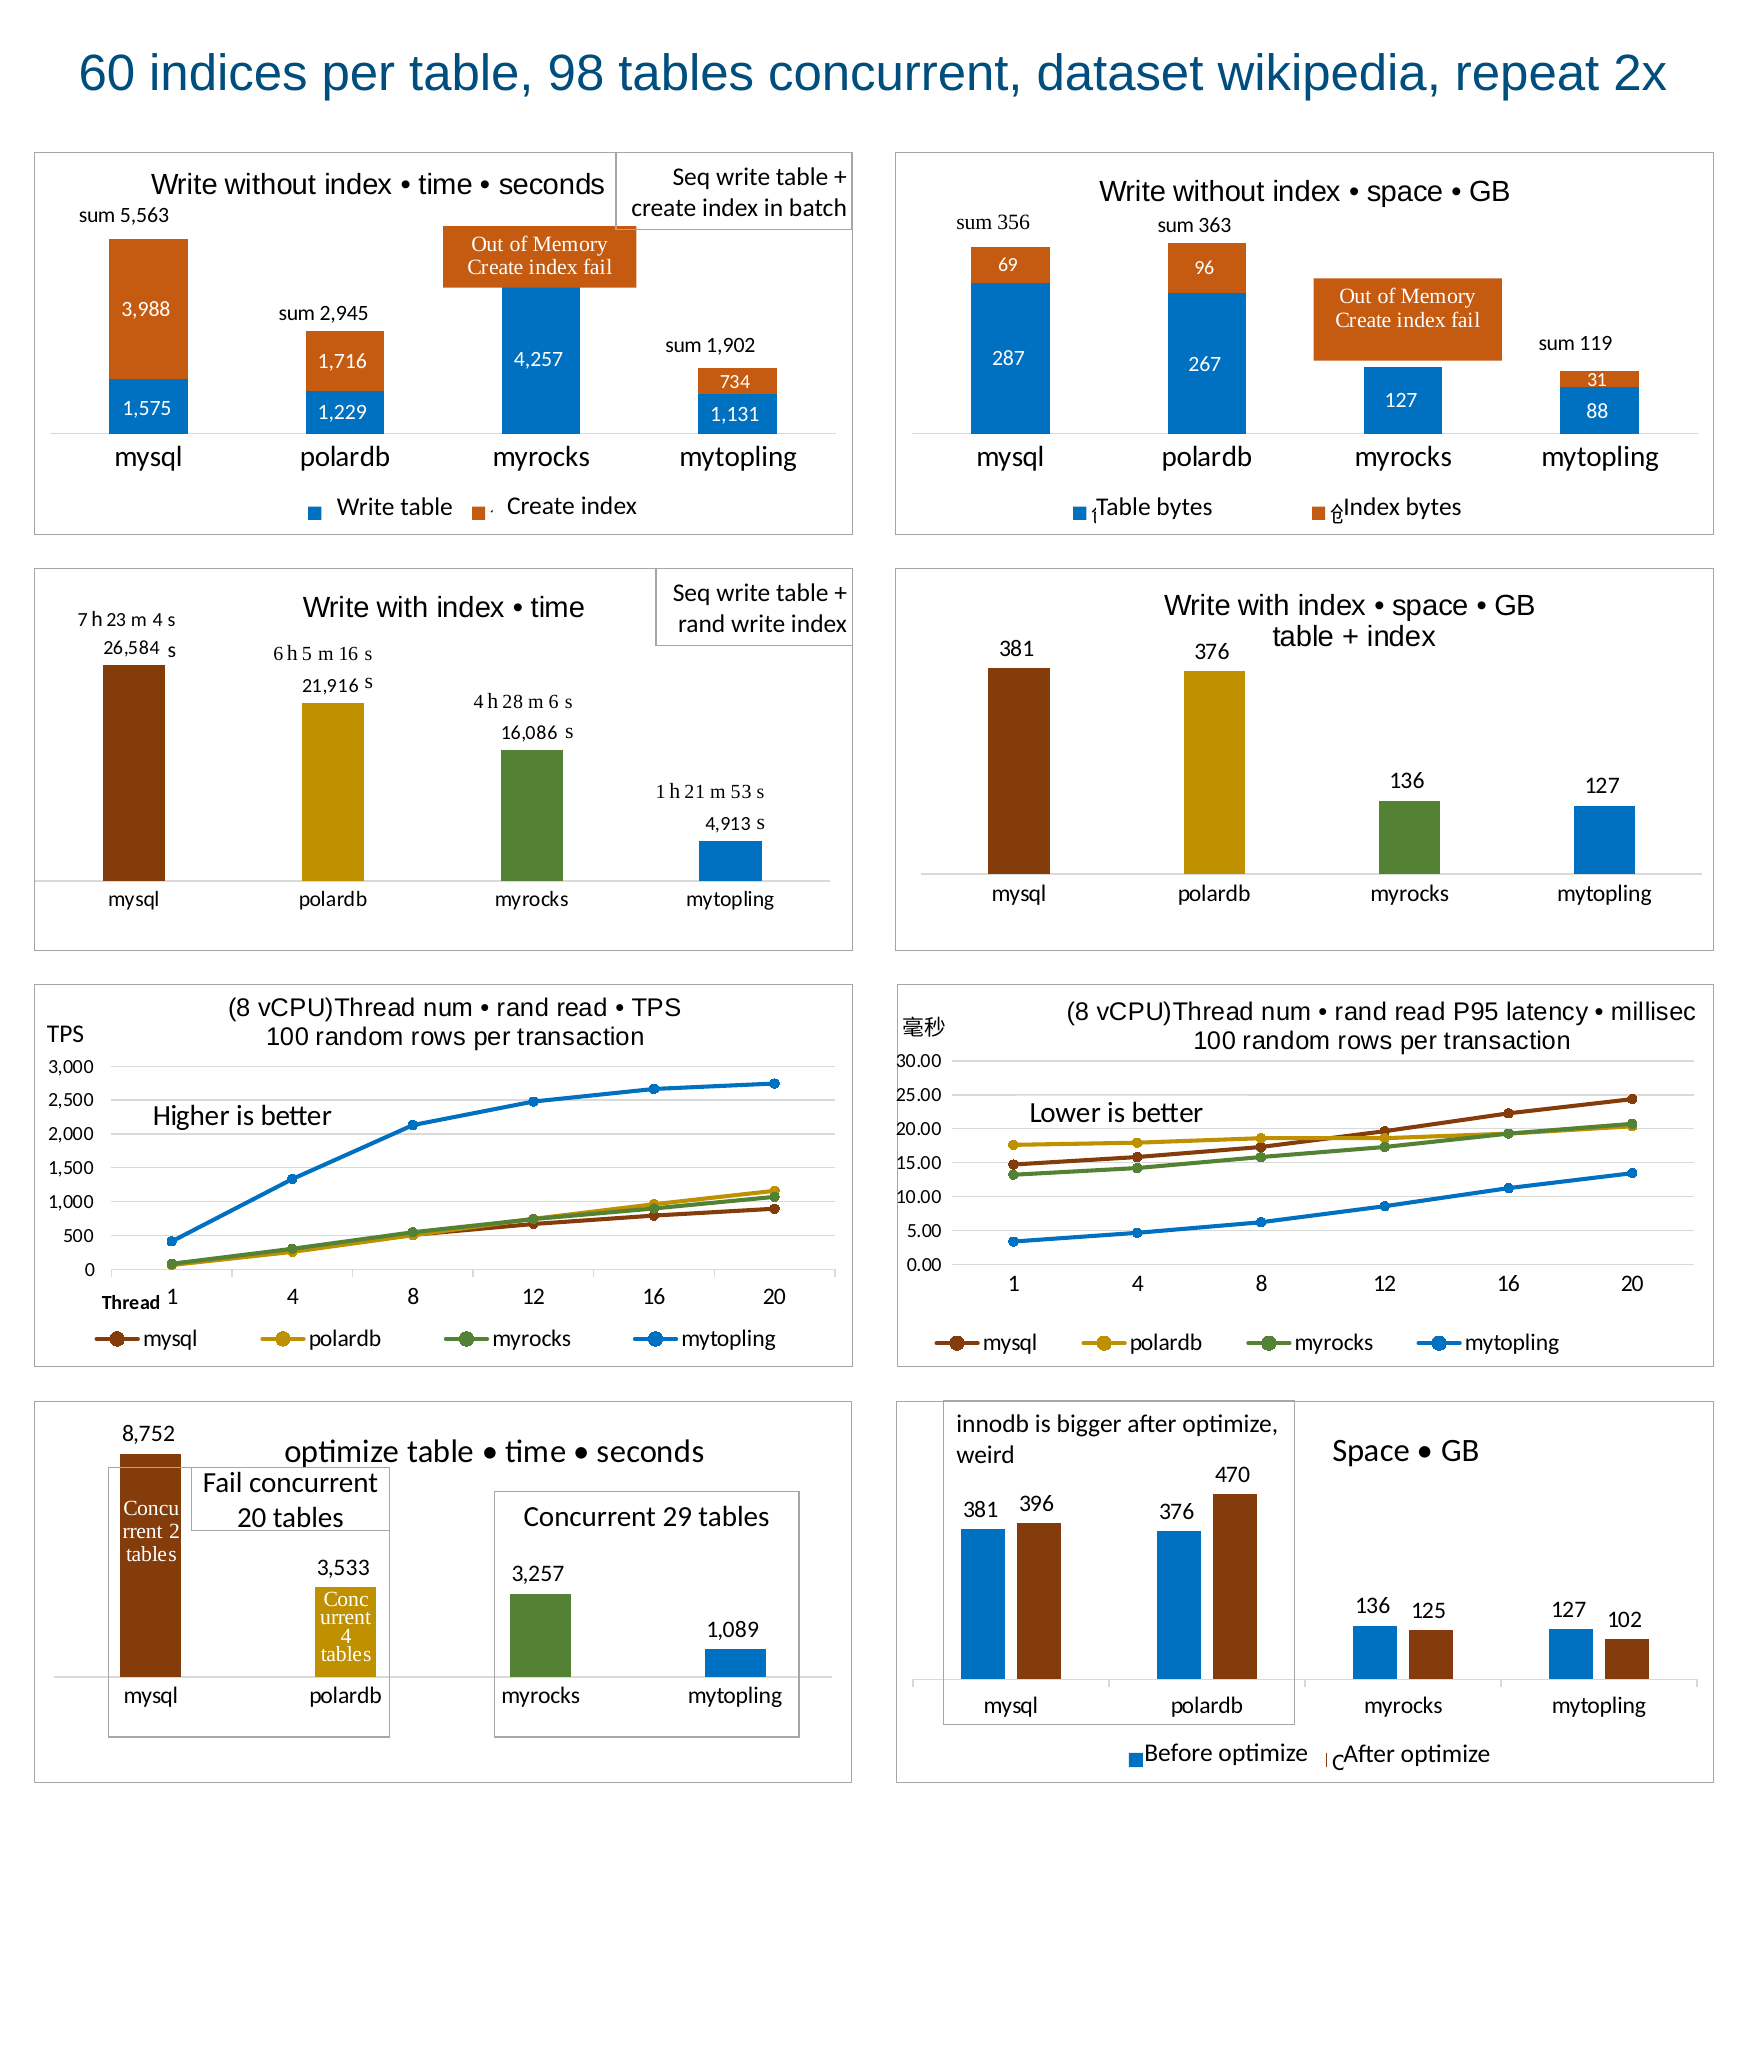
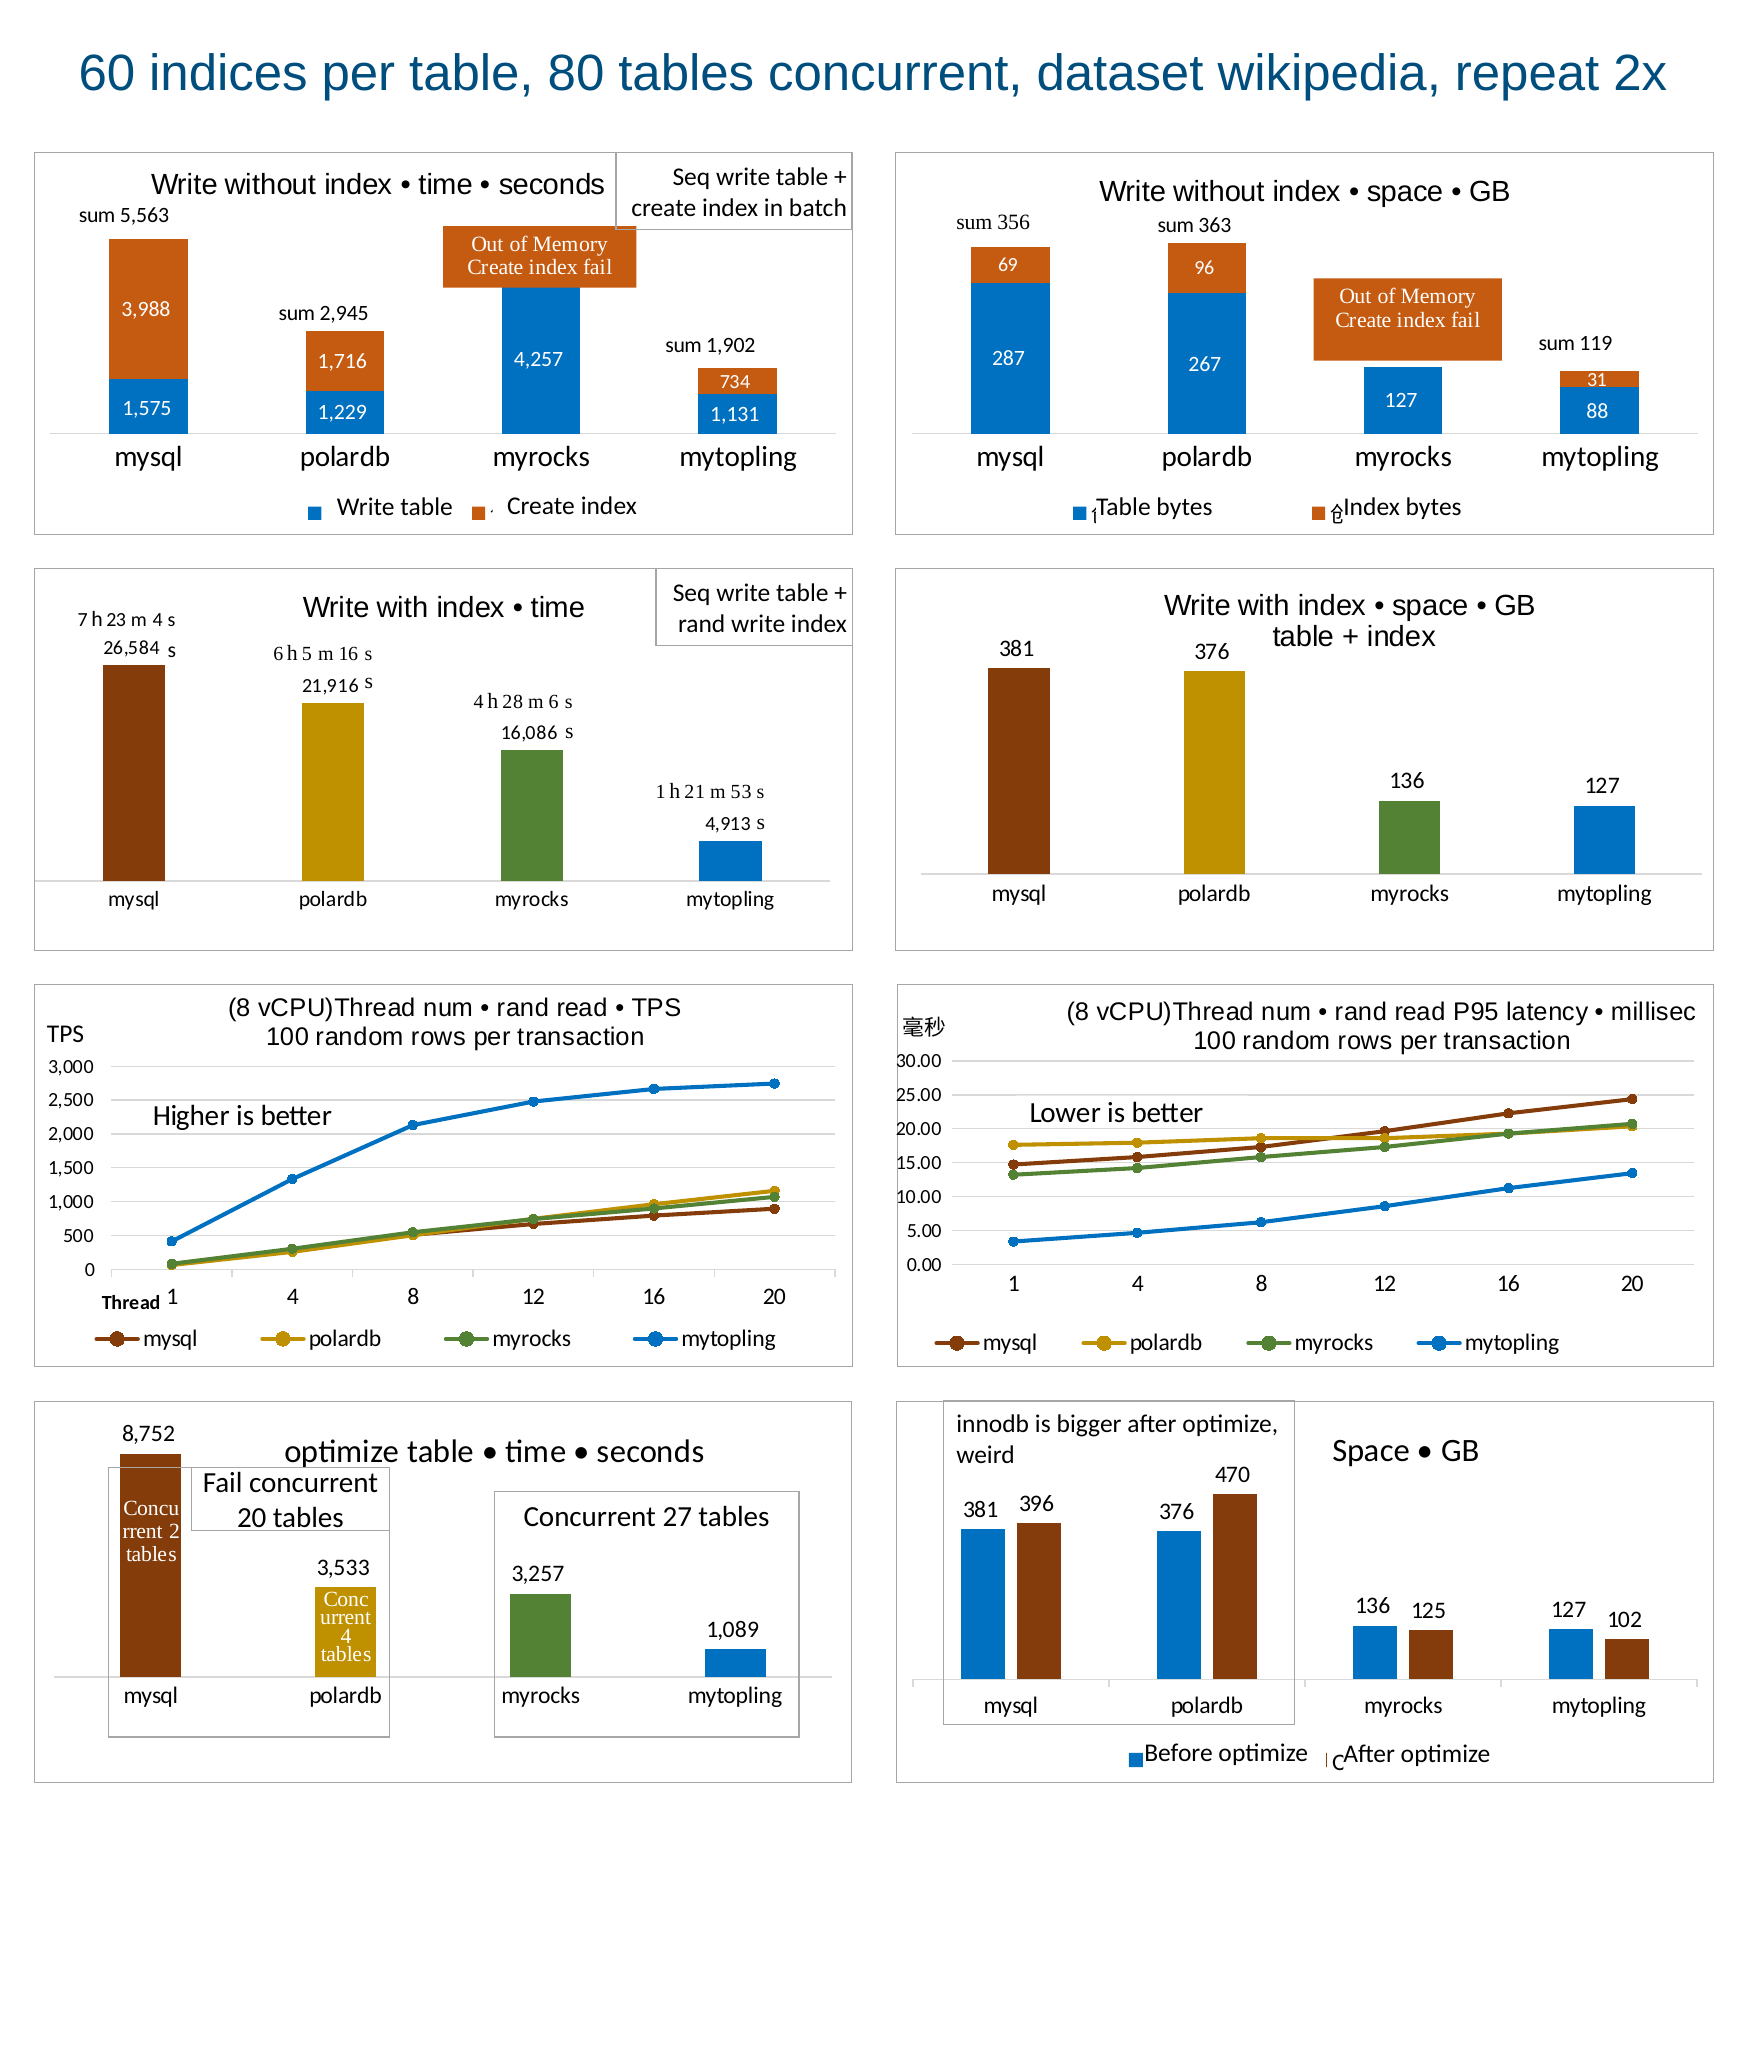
98: 98 -> 80 (576, 74)
29: 29 -> 27 (677, 1517)
